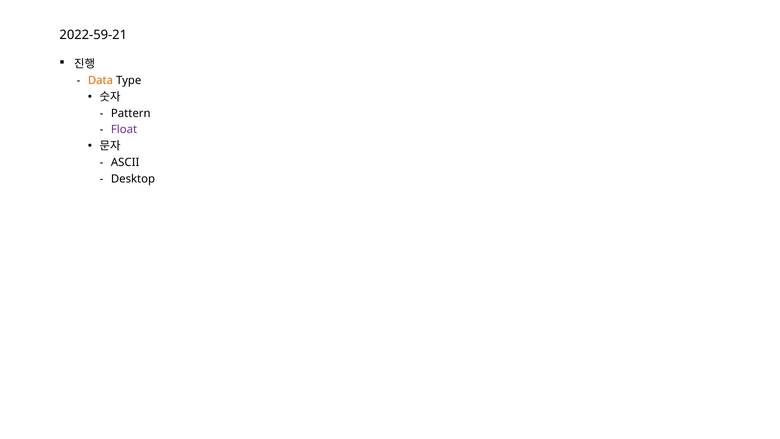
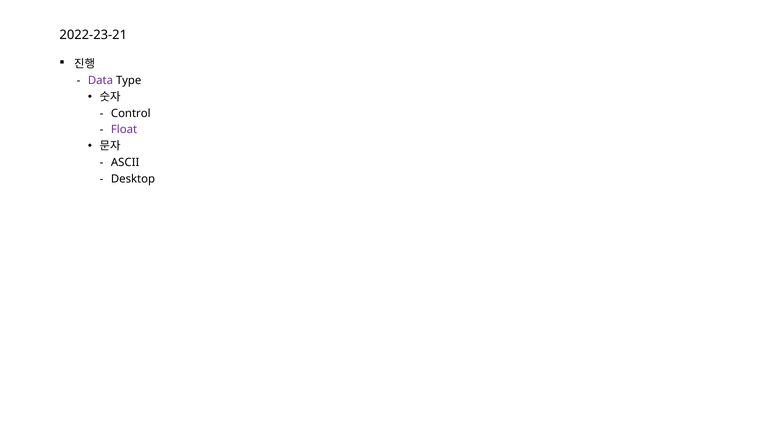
2022-59-21: 2022-59-21 -> 2022-23-21 (93, 35)
Data colour: orange -> purple (101, 81)
Pattern: Pattern -> Control (131, 113)
